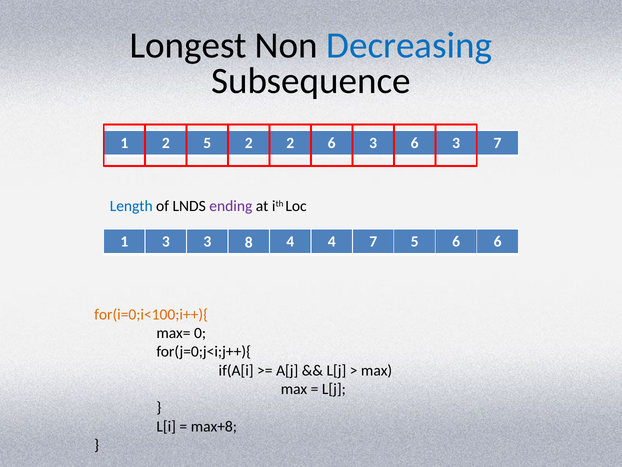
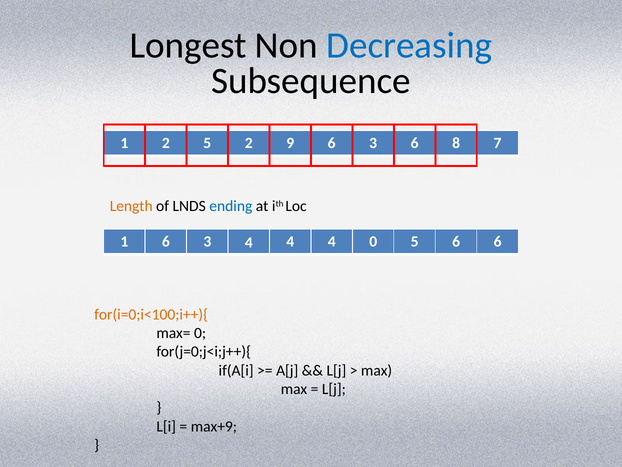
2 2: 2 -> 9 (290, 143)
3 6 3: 3 -> 8 (456, 143)
Length colour: blue -> orange (131, 206)
ending colour: purple -> blue (231, 206)
1 3: 3 -> 6 (166, 242)
3 8: 8 -> 4 (249, 242)
4 7: 7 -> 0 (373, 242)
max+8: max+8 -> max+9 (214, 426)
